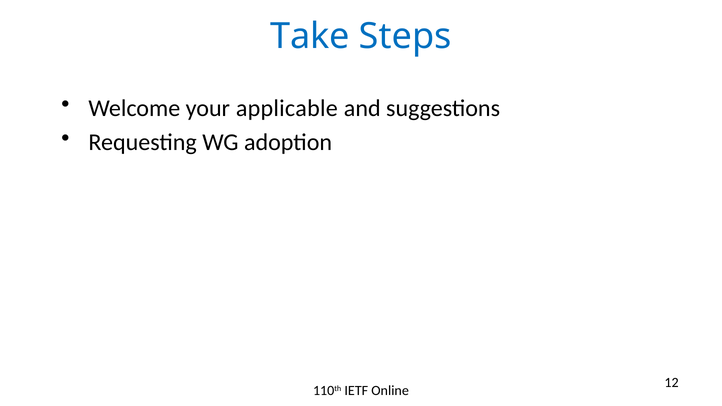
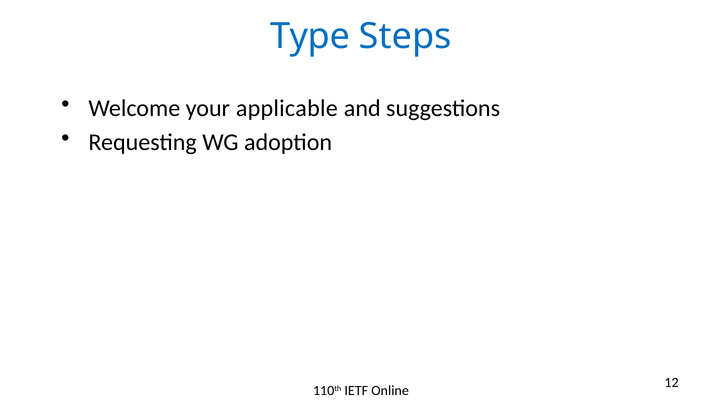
Take: Take -> Type (310, 36)
